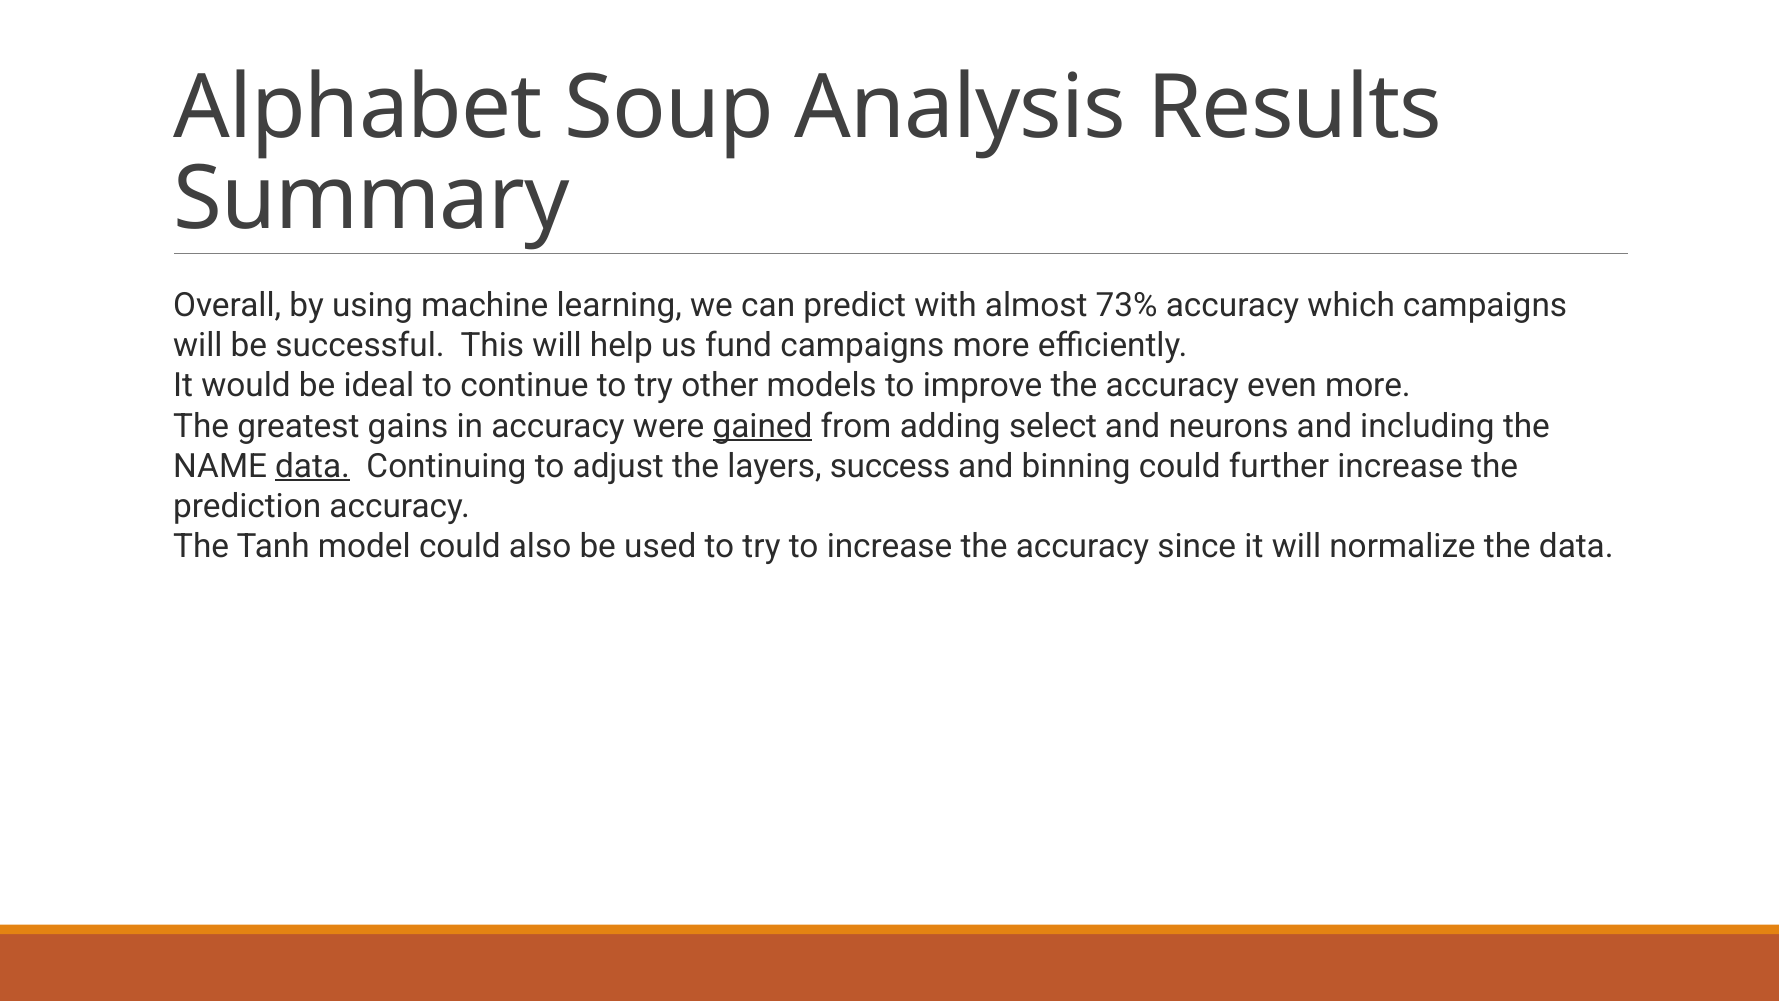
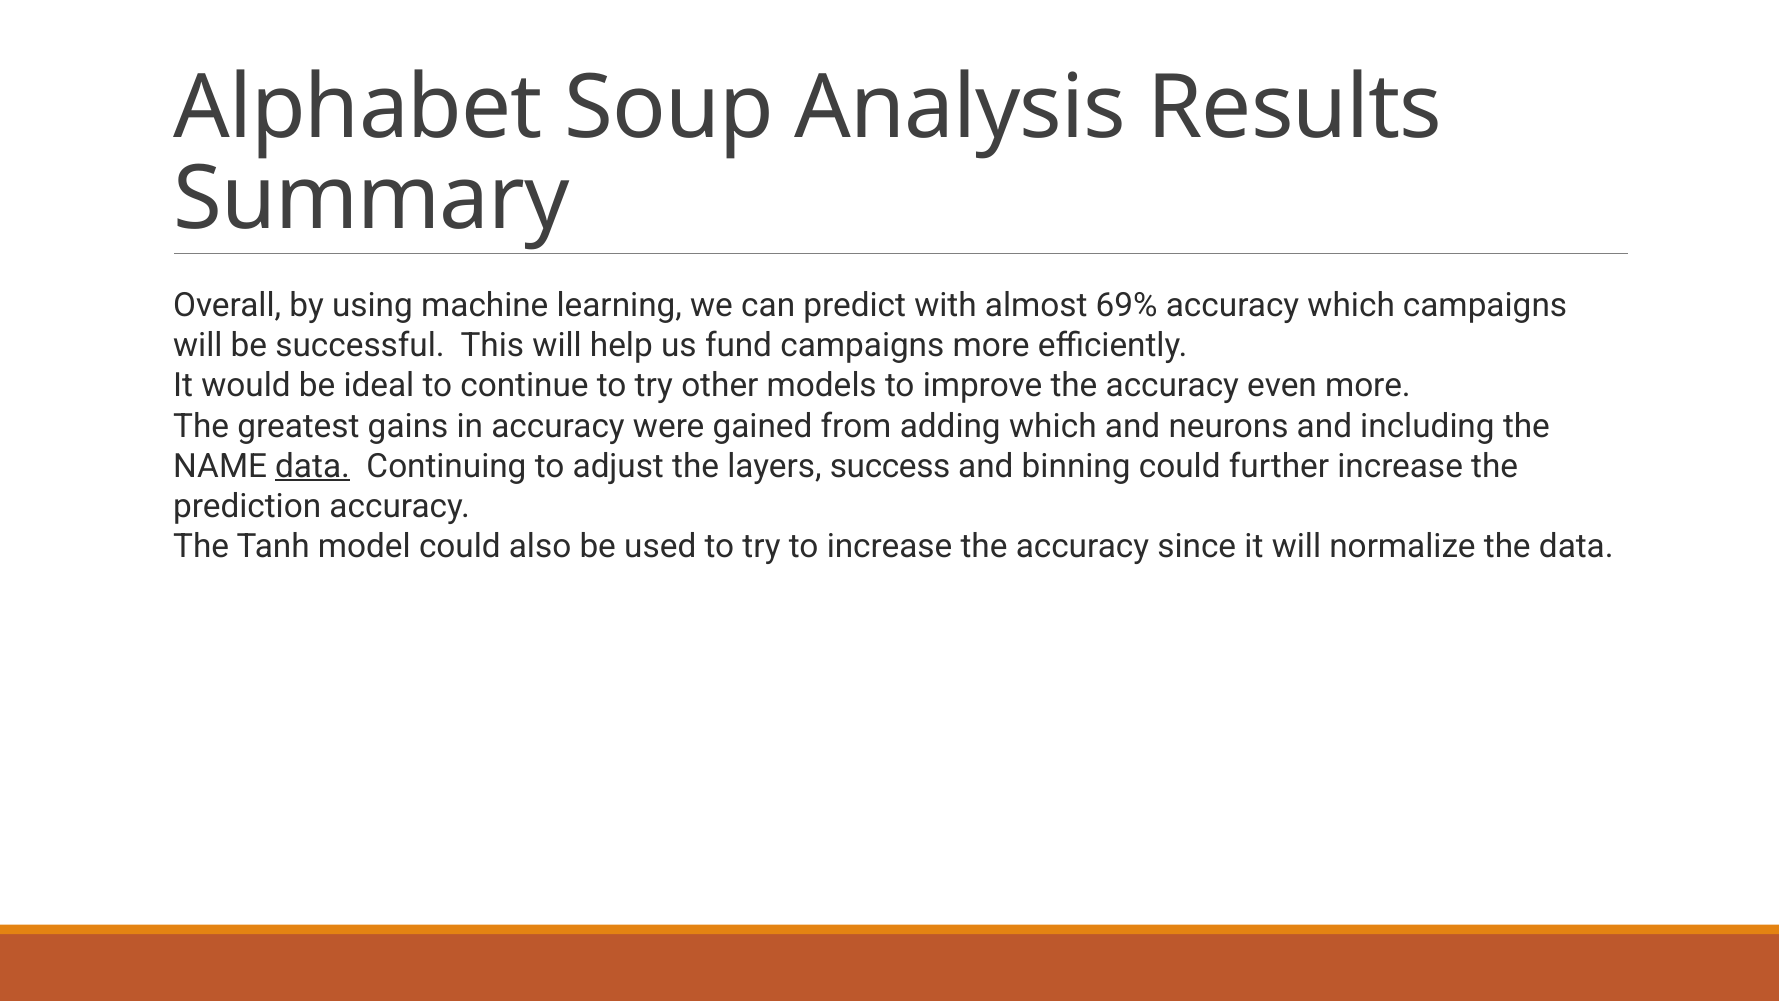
73%: 73% -> 69% (1127, 306)
gained underline: present -> none (763, 426)
adding select: select -> which (1053, 426)
